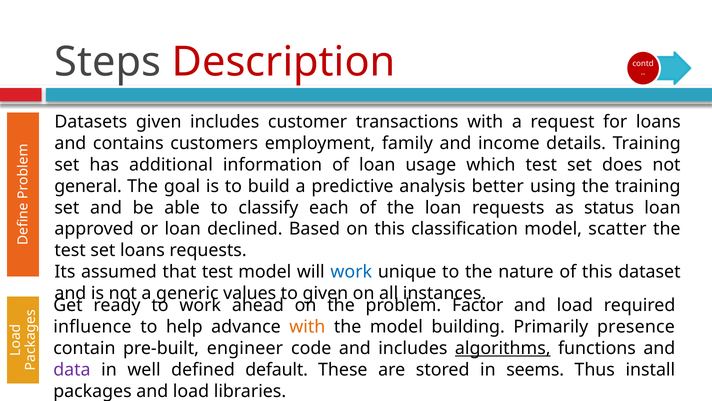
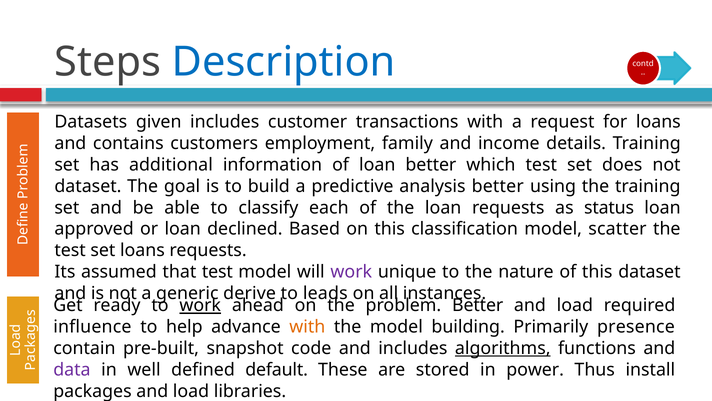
Description colour: red -> blue (284, 62)
loan usage: usage -> better (431, 165)
general: general -> dataset (88, 186)
work colour: blue -> purple (351, 271)
values: values -> derive (250, 293)
to given: given -> leads (325, 293)
work underline: none -> present (200, 305)
problem Factor: Factor -> Better (478, 305)
engineer: engineer -> snapshot (245, 348)
seems: seems -> power (535, 369)
